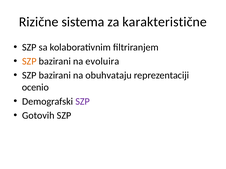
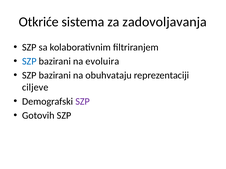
Rizične: Rizične -> Otkriće (39, 22)
karakteristične: karakteristične -> zadovoljavanja (165, 22)
SZP colour: orange -> blue (29, 61)
ocenio: ocenio -> ciljeve (35, 88)
